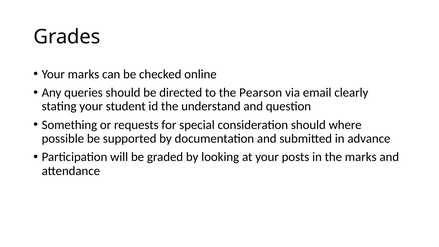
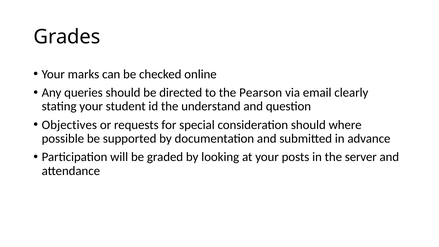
Something: Something -> Objectives (69, 125)
the marks: marks -> server (361, 157)
